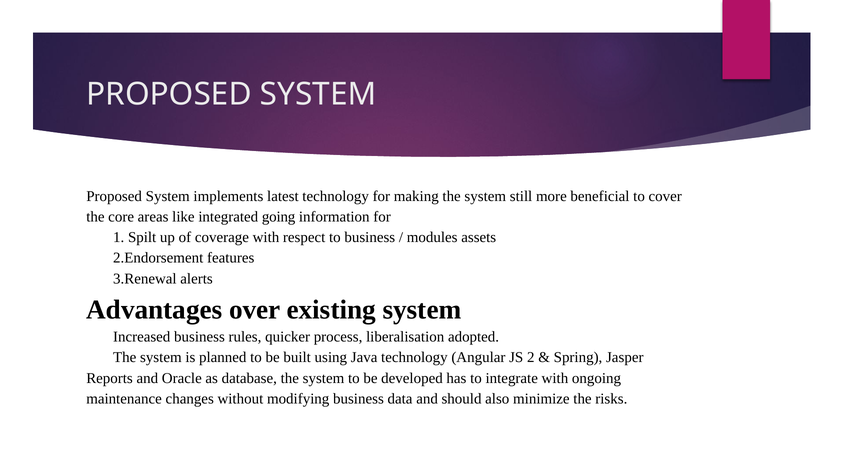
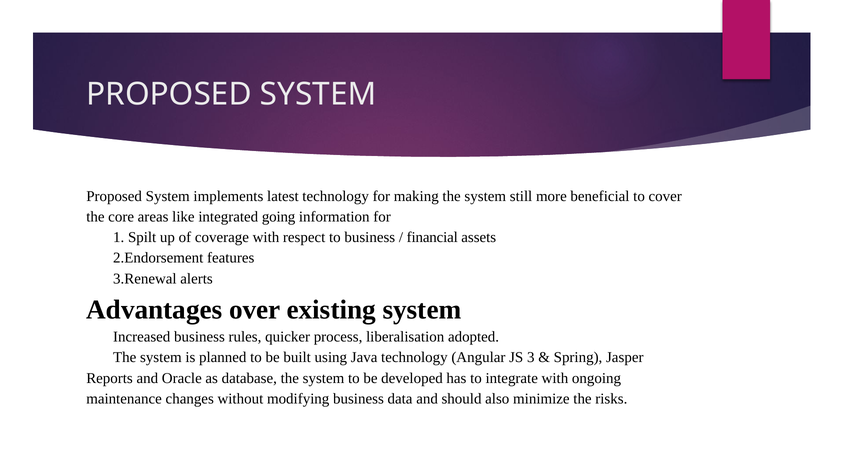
modules: modules -> financial (432, 237)
2: 2 -> 3 (531, 357)
